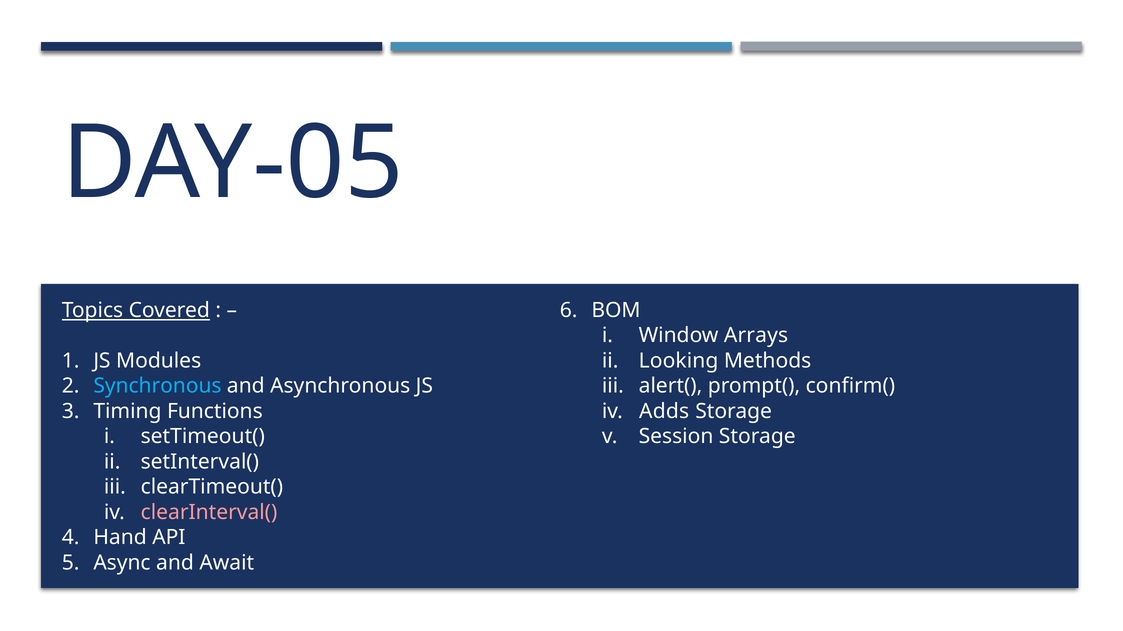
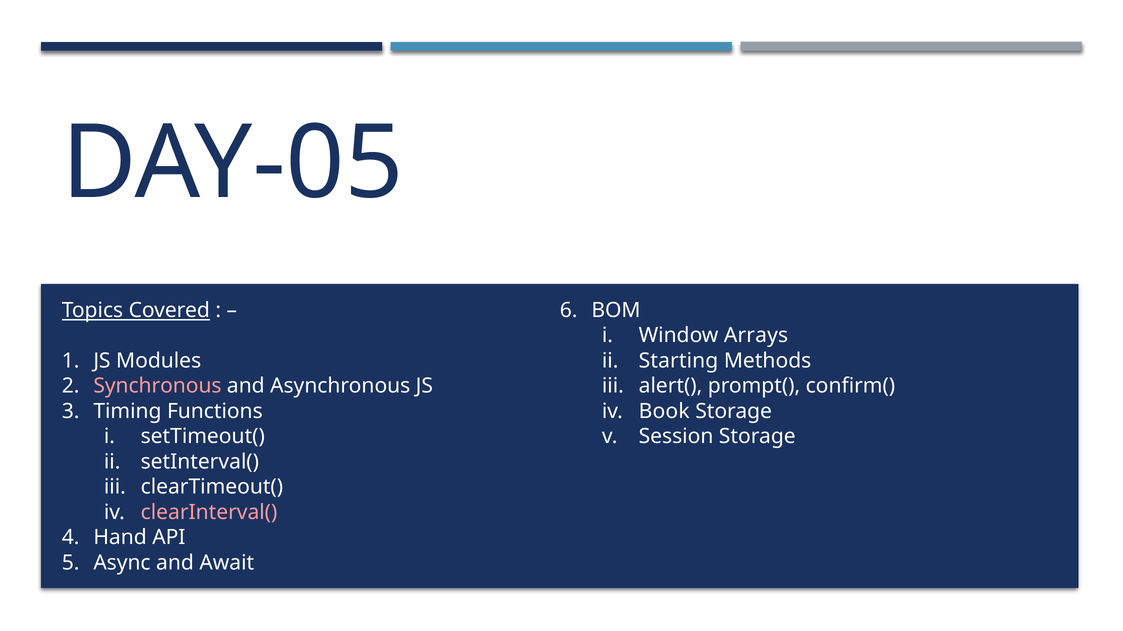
Looking: Looking -> Starting (679, 361)
Synchronous colour: light blue -> pink (157, 386)
Adds: Adds -> Book (664, 412)
